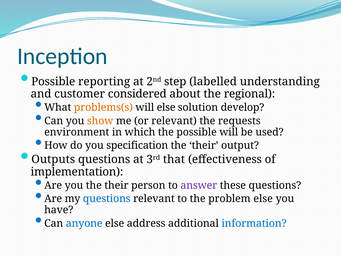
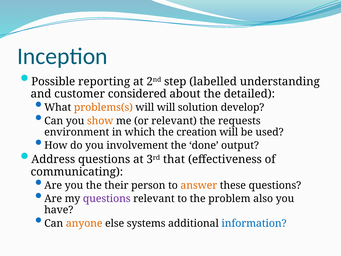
regional: regional -> detailed (249, 94)
will else: else -> will (166, 107)
the possible: possible -> creation (197, 132)
specification: specification -> involvement (137, 145)
their: their -> done (204, 145)
Outputs: Outputs -> Address (53, 159)
implementation: implementation -> communicating (77, 172)
answer colour: purple -> orange (199, 185)
questions colour: blue -> purple (107, 199)
problem else: else -> also (263, 199)
anyone colour: blue -> orange (84, 223)
address: address -> systems (146, 223)
